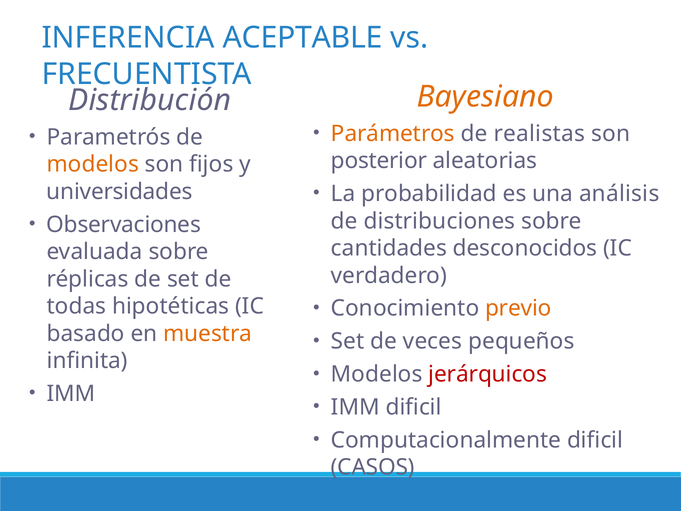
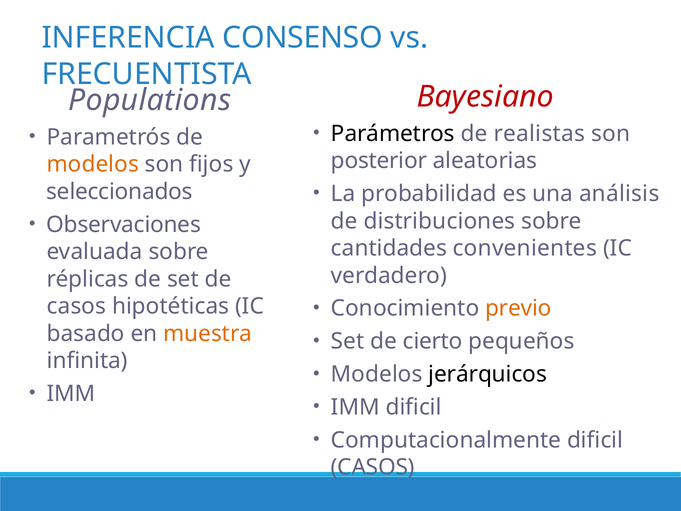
ACEPTABLE: ACEPTABLE -> CONSENSO (303, 38)
Bayesiano colour: orange -> red (485, 97)
Distribución: Distribución -> Populations (150, 100)
Parámetros colour: orange -> black (393, 134)
universidades: universidades -> seleccionados (119, 192)
desconocidos: desconocidos -> convenientes (525, 248)
todas: todas -> casos (76, 306)
veces: veces -> cierto (433, 341)
jerárquicos colour: red -> black (488, 374)
